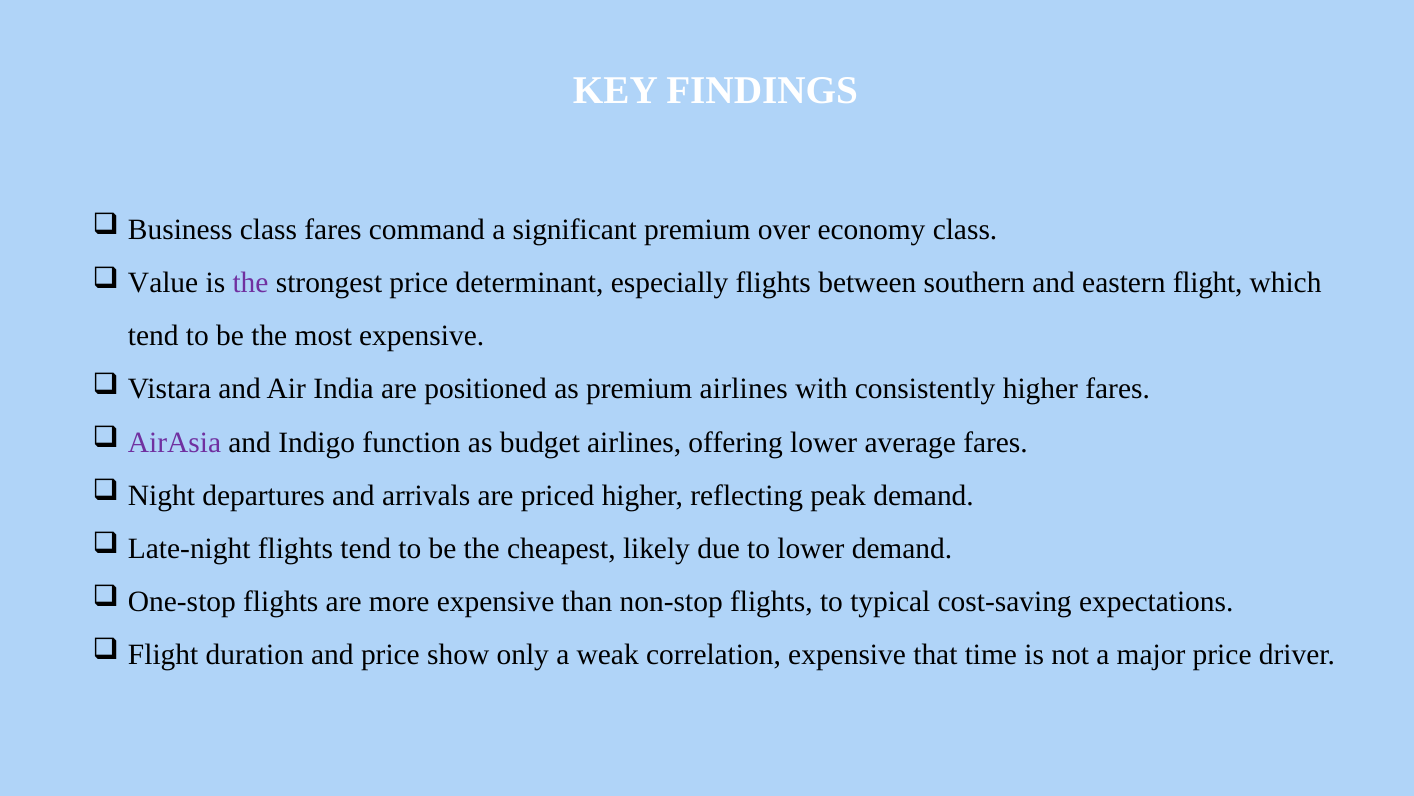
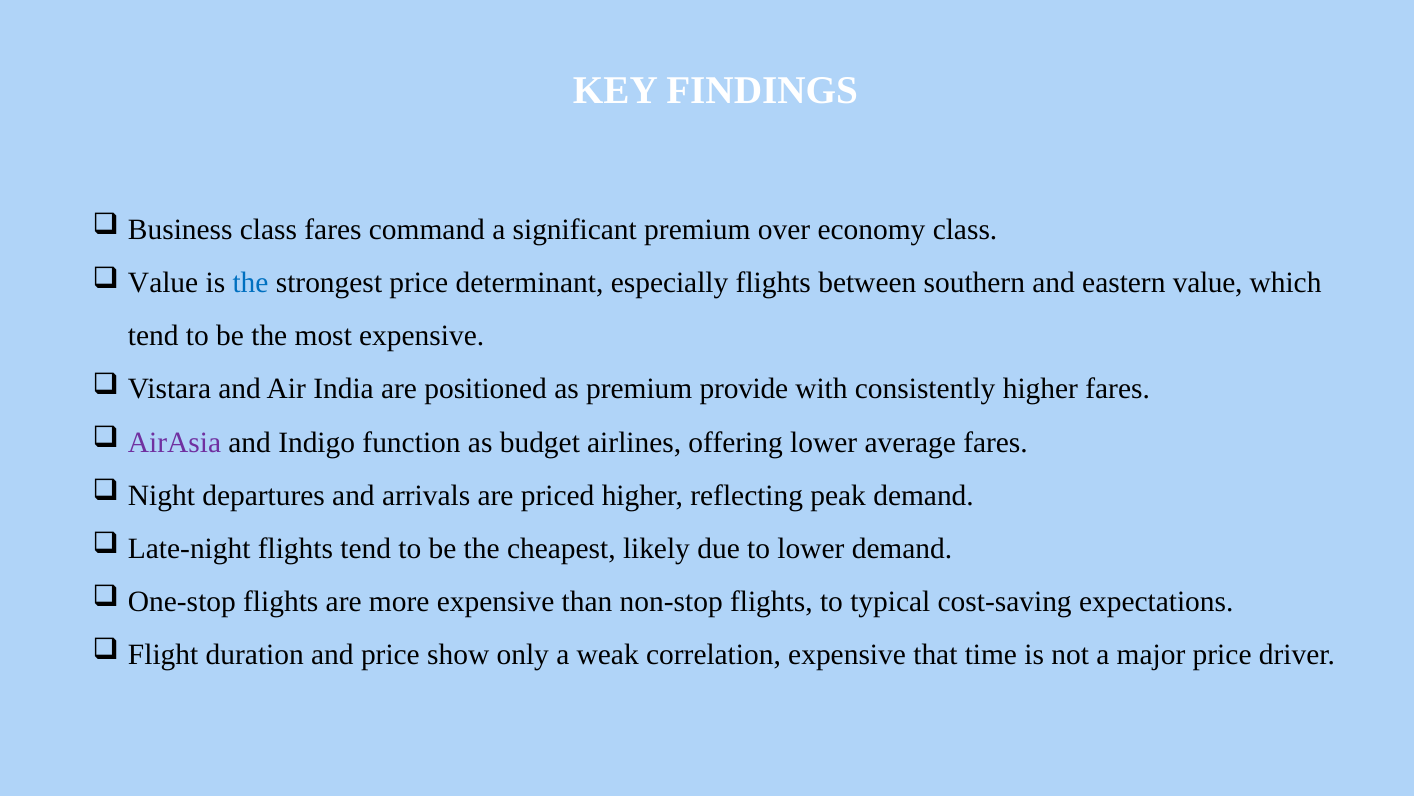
the colour: purple -> blue (251, 283)
eastern flight: flight -> value (1208, 283)
premium airlines: airlines -> provide (744, 389)
